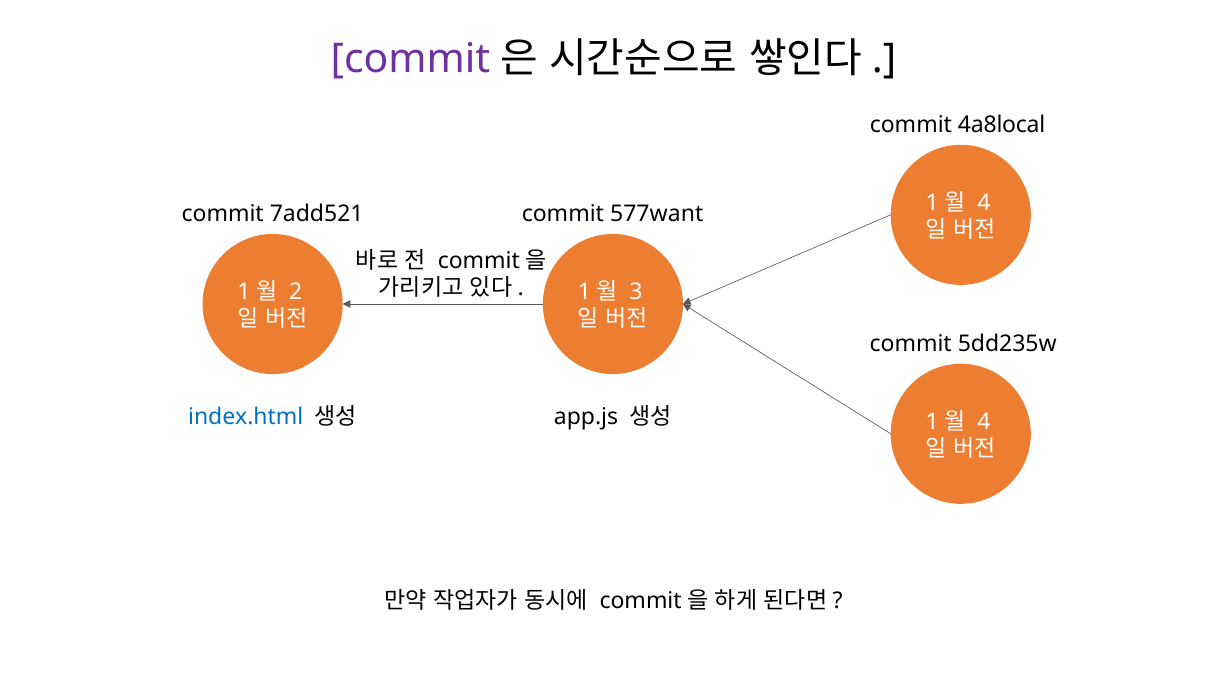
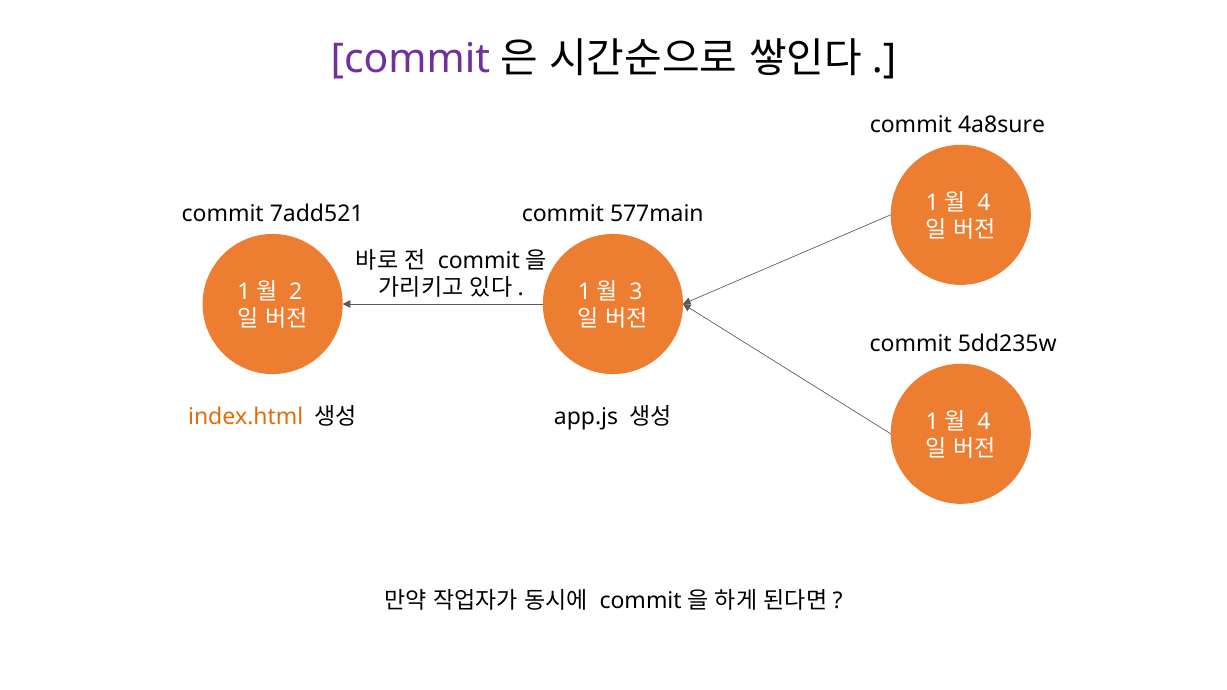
4a8local: 4a8local -> 4a8sure (1002, 125)
577want: 577want -> 577main (657, 214)
index.html colour: blue -> orange (246, 417)
